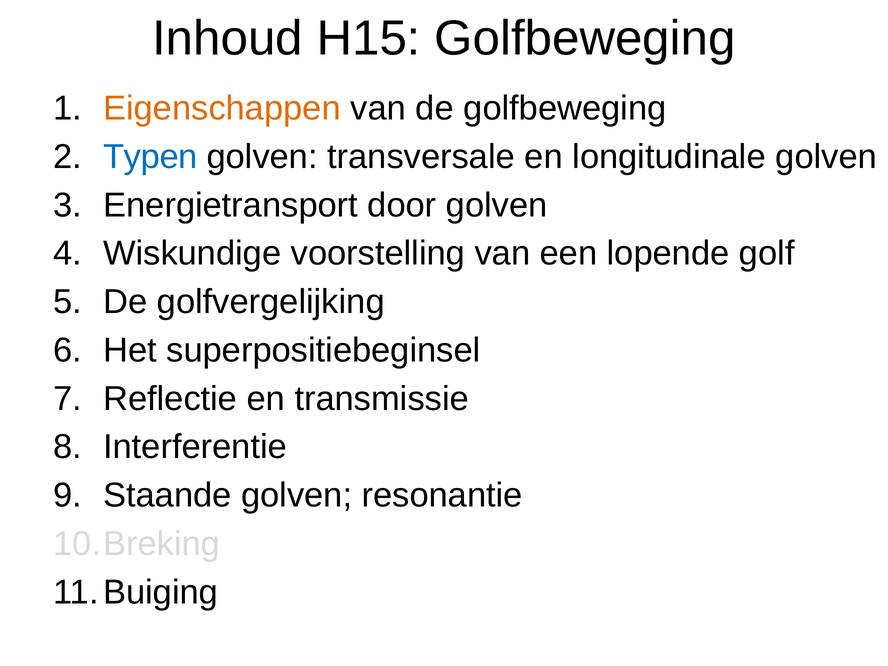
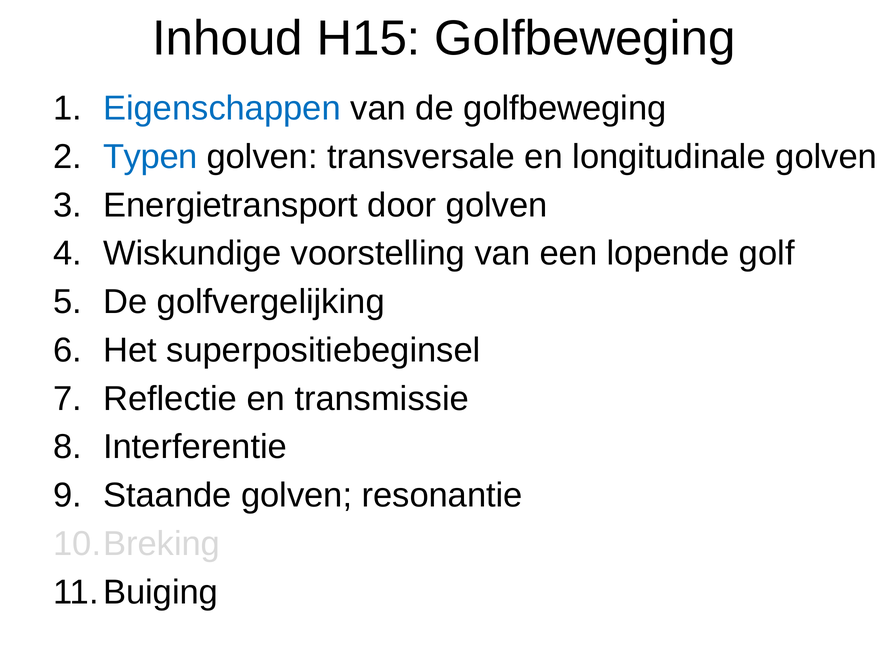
Eigenschappen colour: orange -> blue (222, 108)
